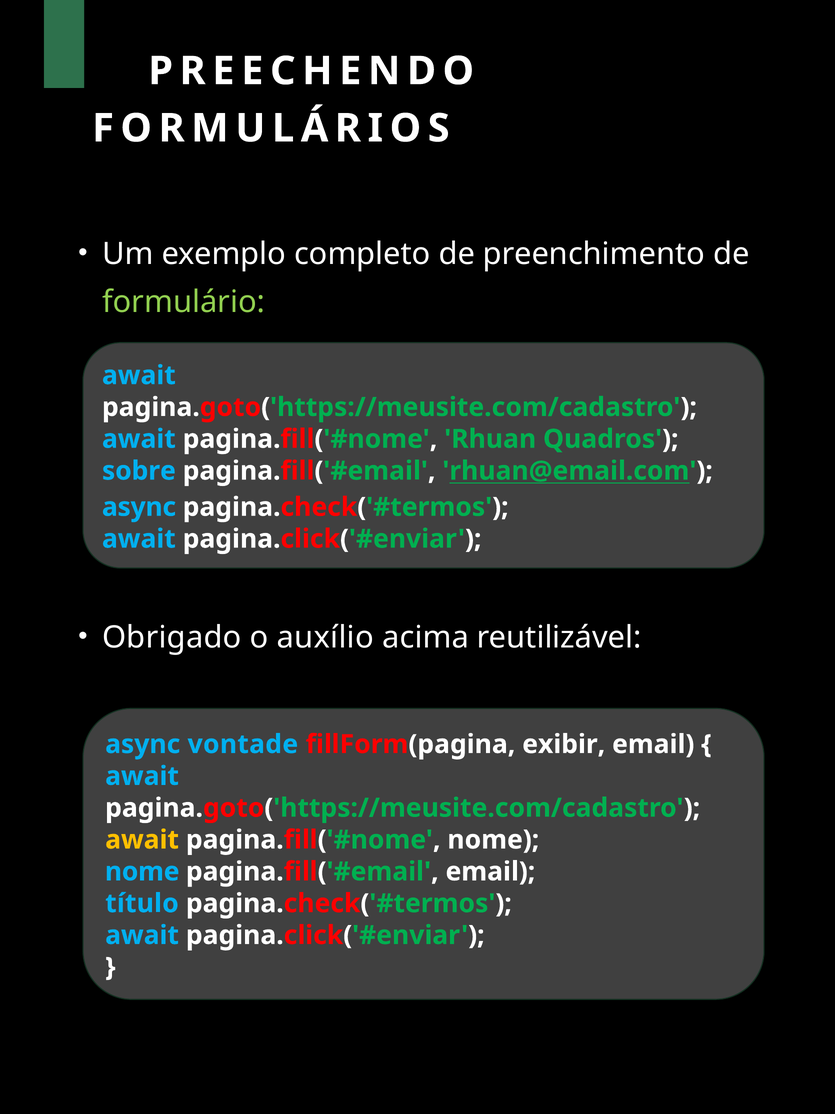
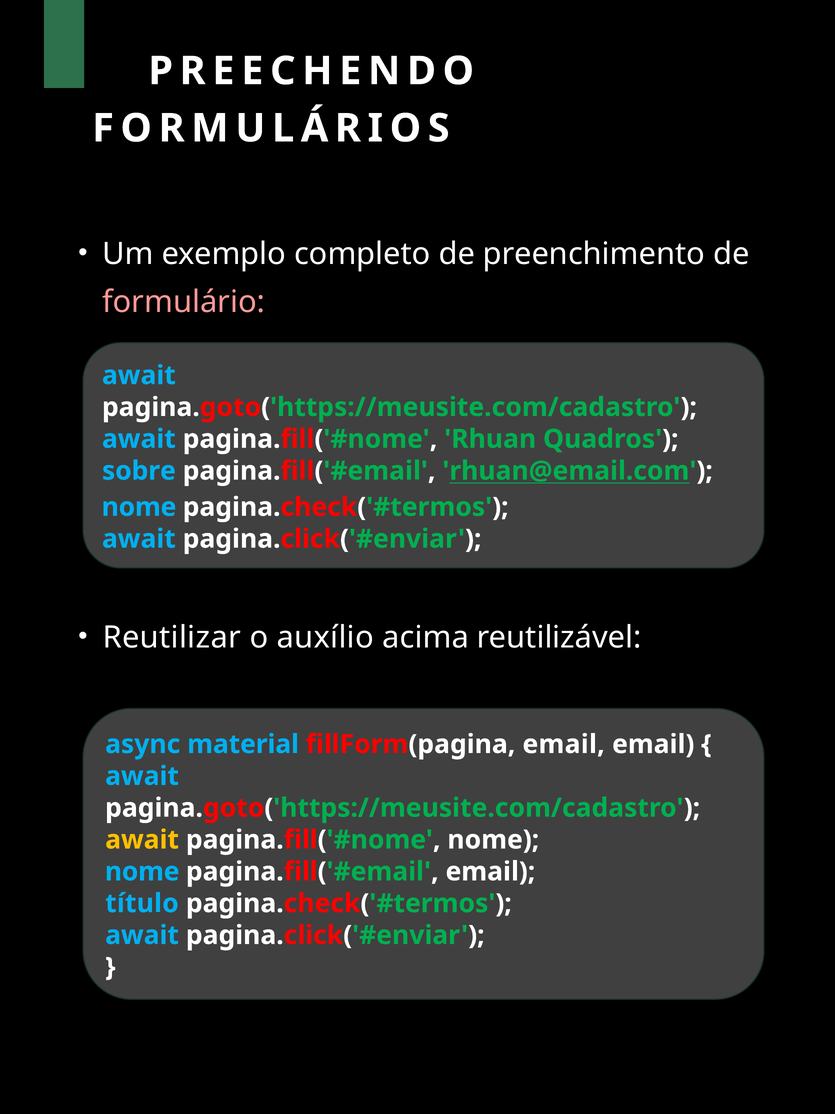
formulário colour: light green -> pink (184, 302)
async: async -> nome (139, 507)
Obrigado: Obrigado -> Reutilizar (172, 637)
vontade: vontade -> material (243, 744)
fillForm(pagina exibir: exibir -> email (564, 744)
